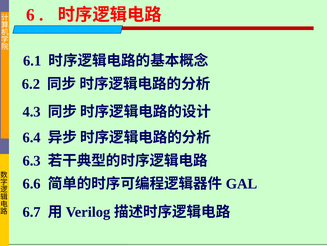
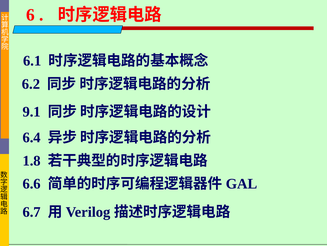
4.3: 4.3 -> 9.1 (32, 111)
6.3: 6.3 -> 1.8 (32, 160)
